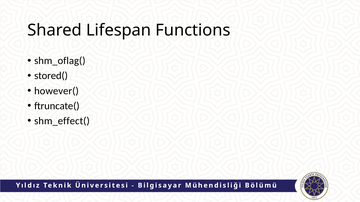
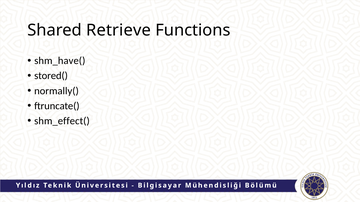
Lifespan: Lifespan -> Retrieve (119, 30)
shm_oflag(: shm_oflag( -> shm_have( (60, 61)
however(: however( -> normally( (56, 91)
